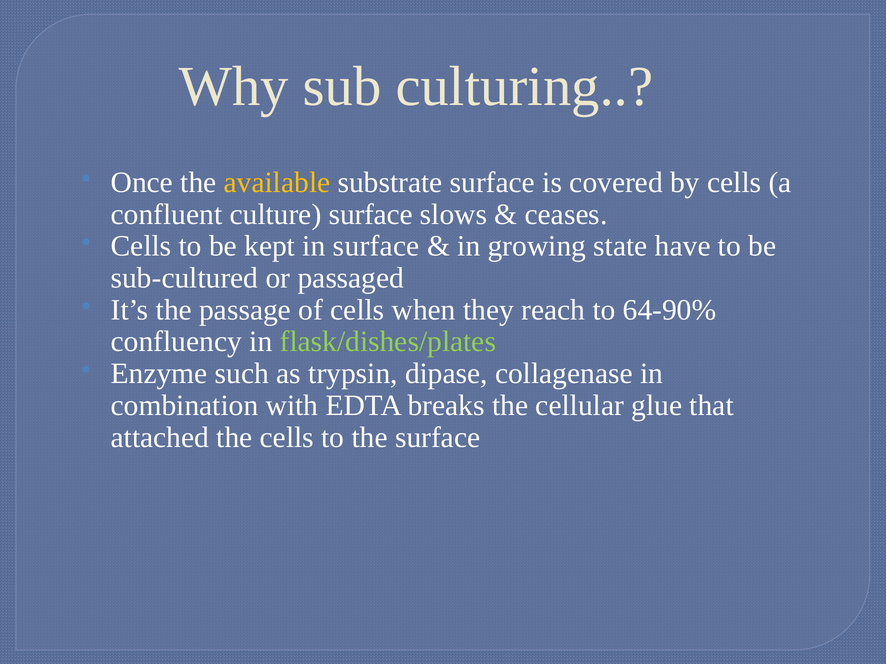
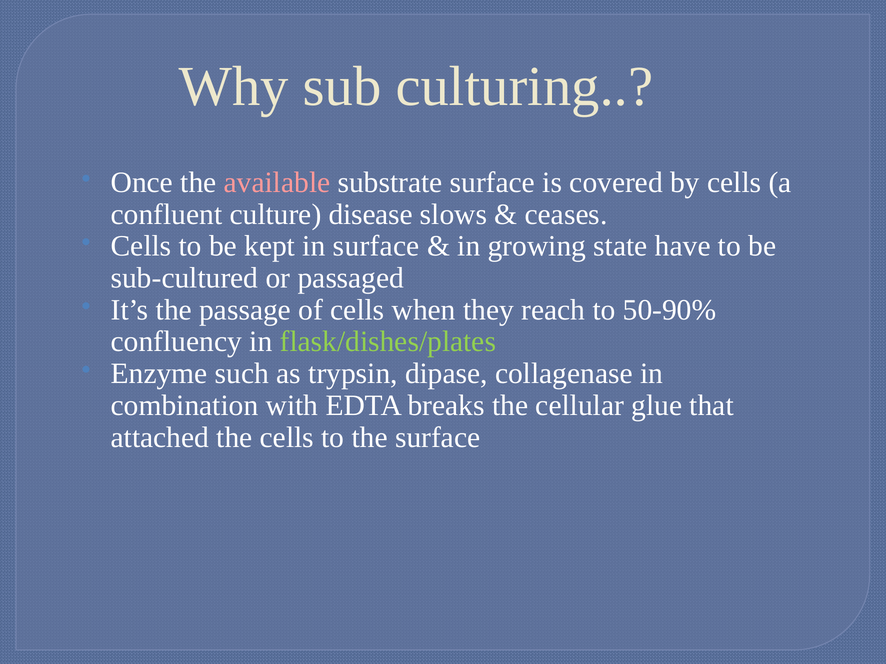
available colour: yellow -> pink (277, 183)
culture surface: surface -> disease (371, 214)
64-90%: 64-90% -> 50-90% (670, 310)
